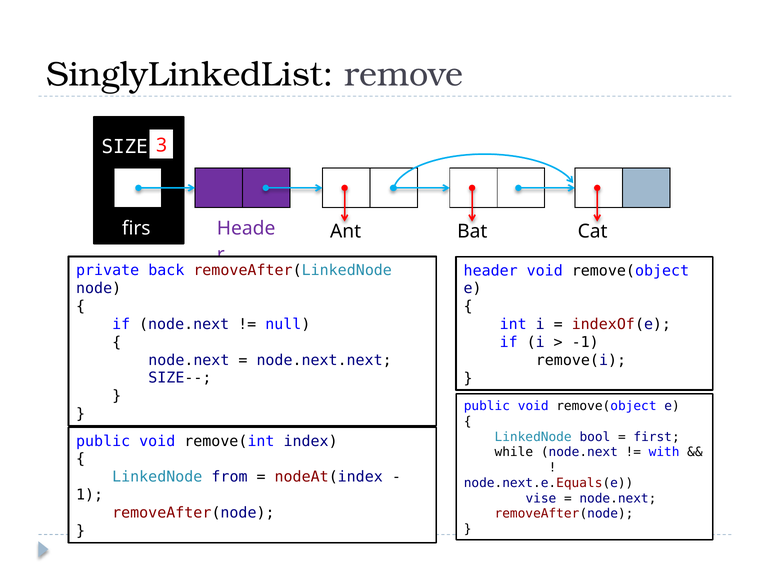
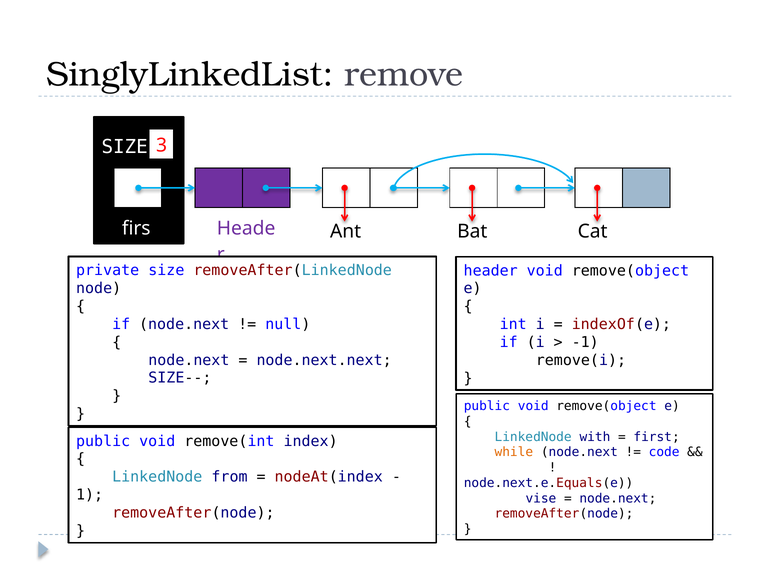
private back: back -> size (166, 270)
bool: bool -> with (595, 437)
while colour: black -> orange (514, 453)
with: with -> code (664, 453)
